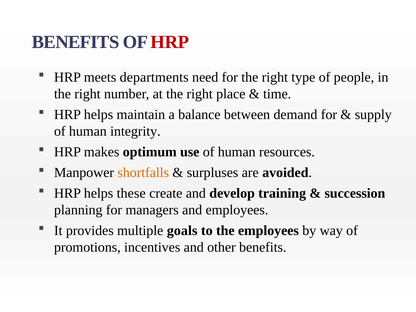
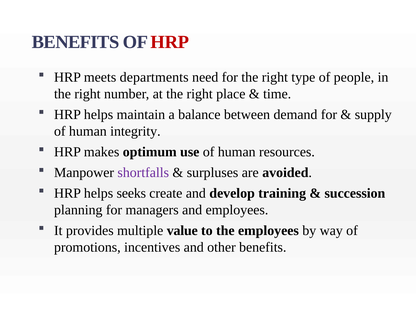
shortfalls colour: orange -> purple (143, 173)
these: these -> seeks (131, 193)
goals: goals -> value (182, 231)
